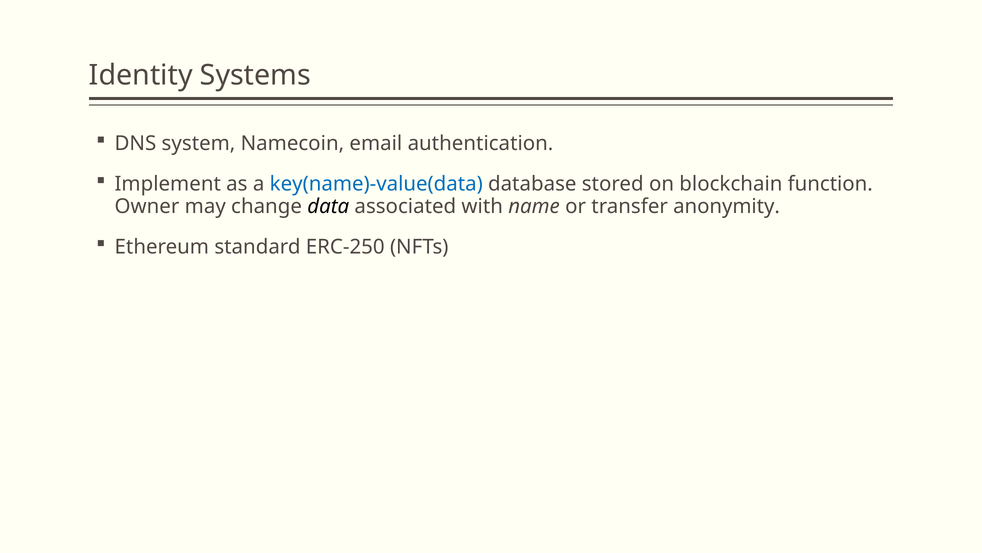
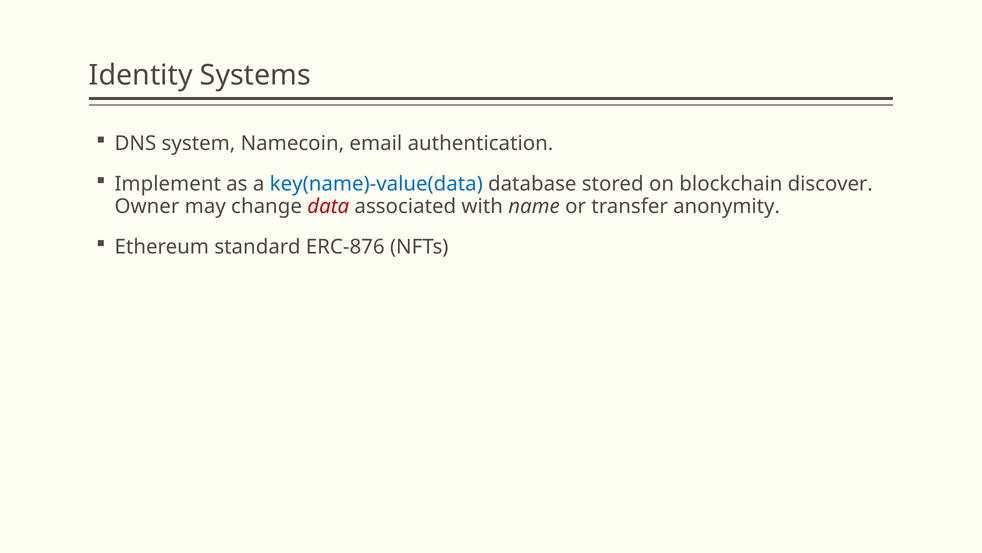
function: function -> discover (830, 184)
data colour: black -> red (328, 206)
ERC-250: ERC-250 -> ERC-876 (345, 247)
